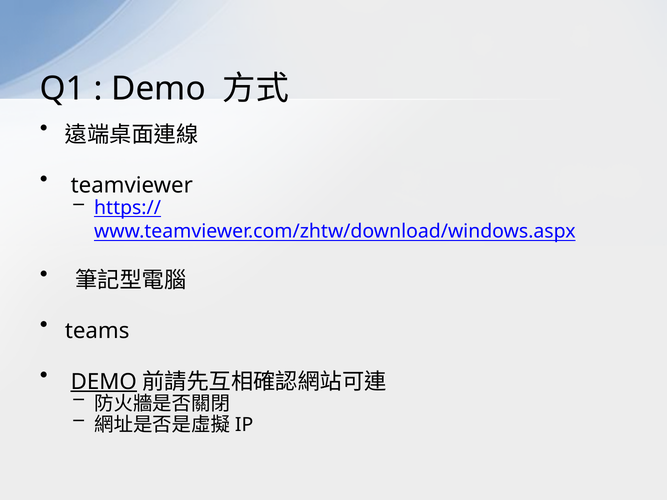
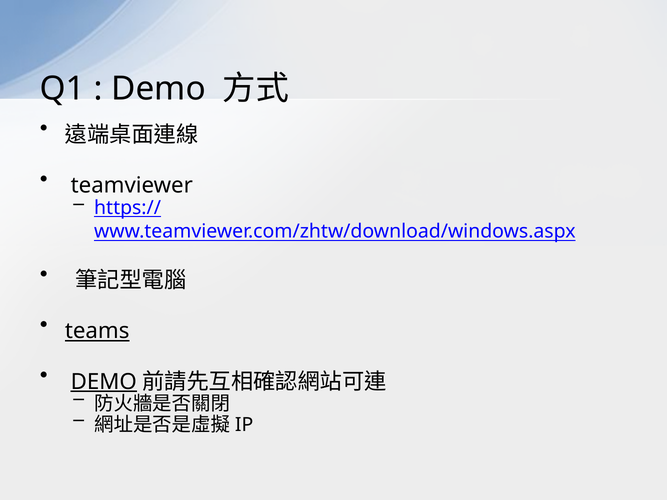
teams underline: none -> present (97, 331)
